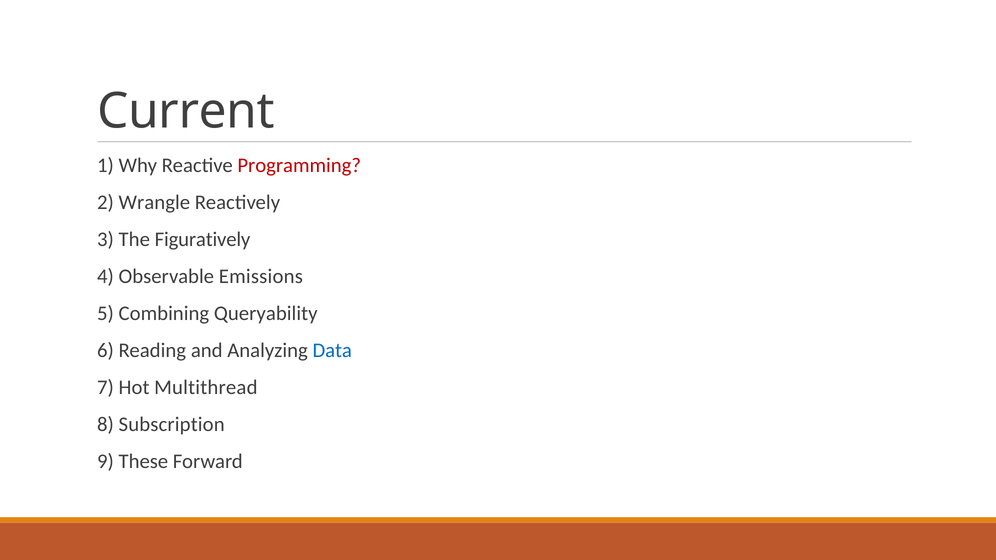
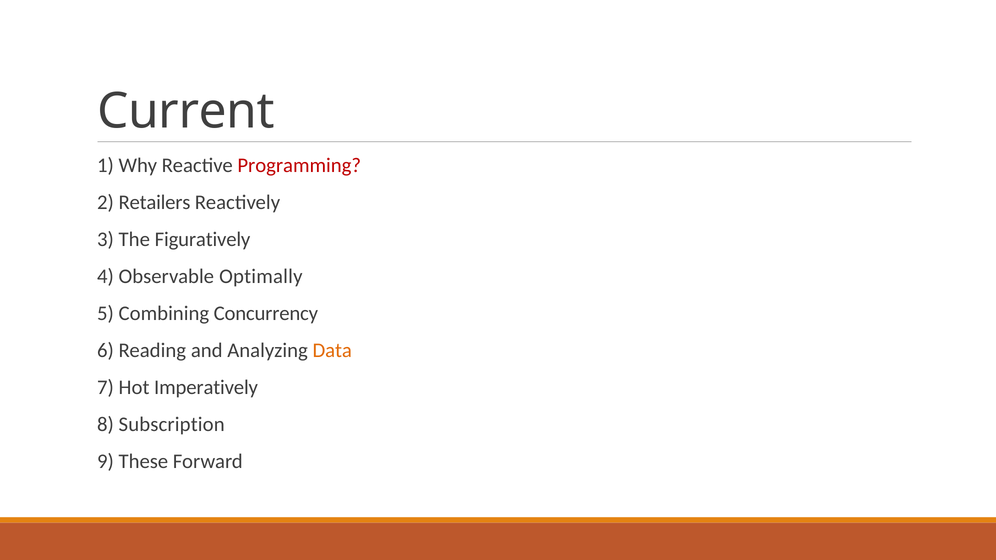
Wrangle: Wrangle -> Retailers (155, 203)
Emissions: Emissions -> Optimally (261, 277)
Queryability: Queryability -> Concurrency (266, 314)
Data colour: blue -> orange (332, 350)
Multithread: Multithread -> Imperatively (206, 387)
